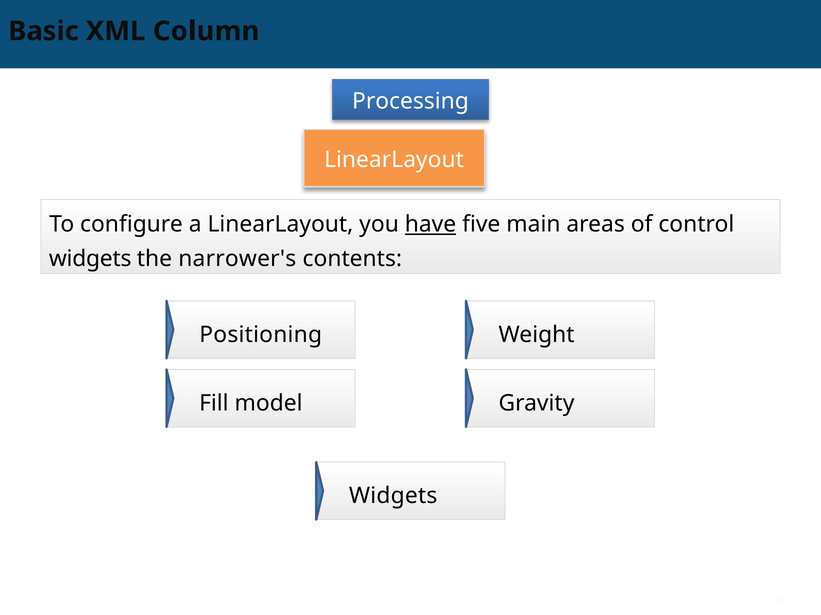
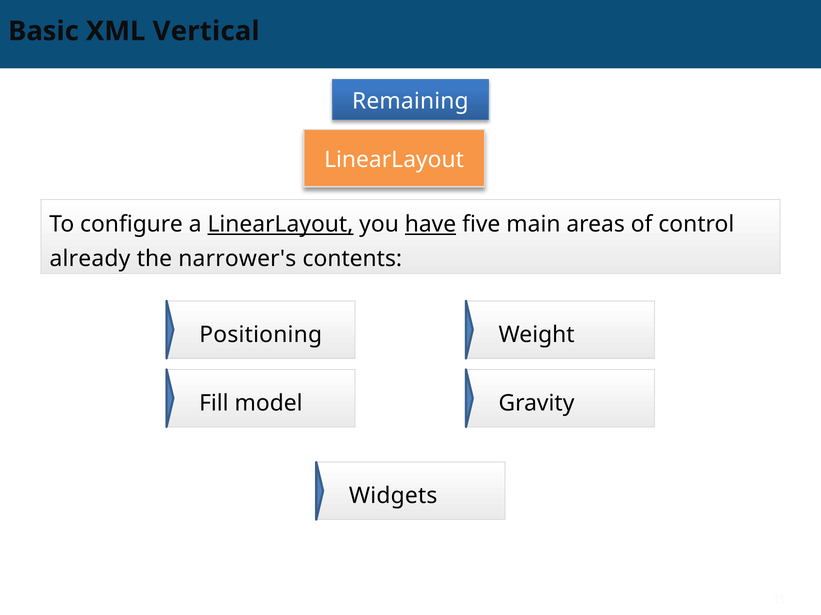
Column: Column -> Vertical (206, 31)
Processing: Processing -> Remaining (410, 101)
LinearLayout underline: none -> present (280, 225)
widgets: widgets -> already (90, 259)
